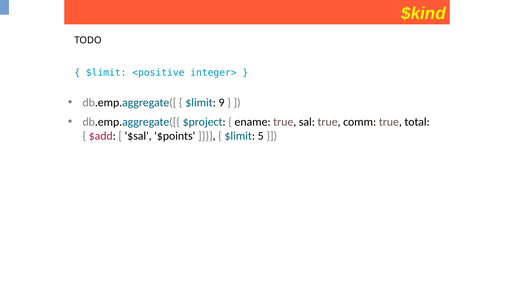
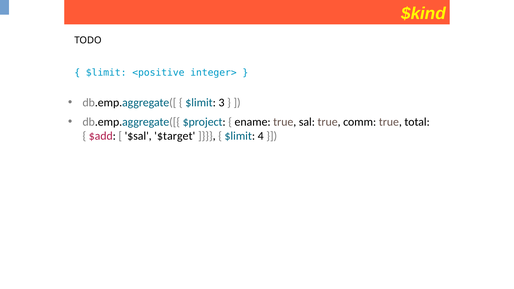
9: 9 -> 3 (221, 103)
$points: $points -> $target (175, 136)
5: 5 -> 4 (261, 136)
